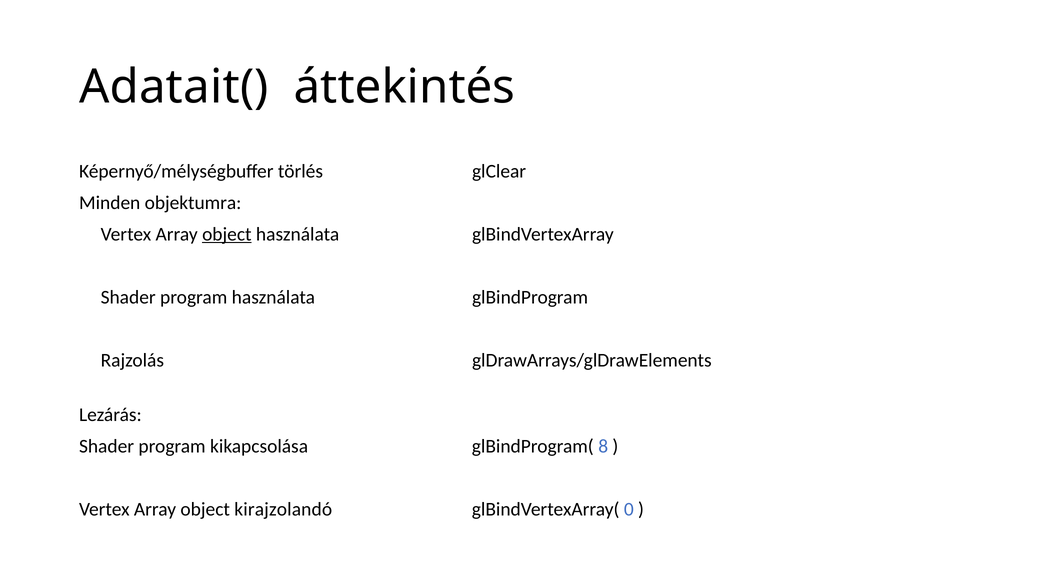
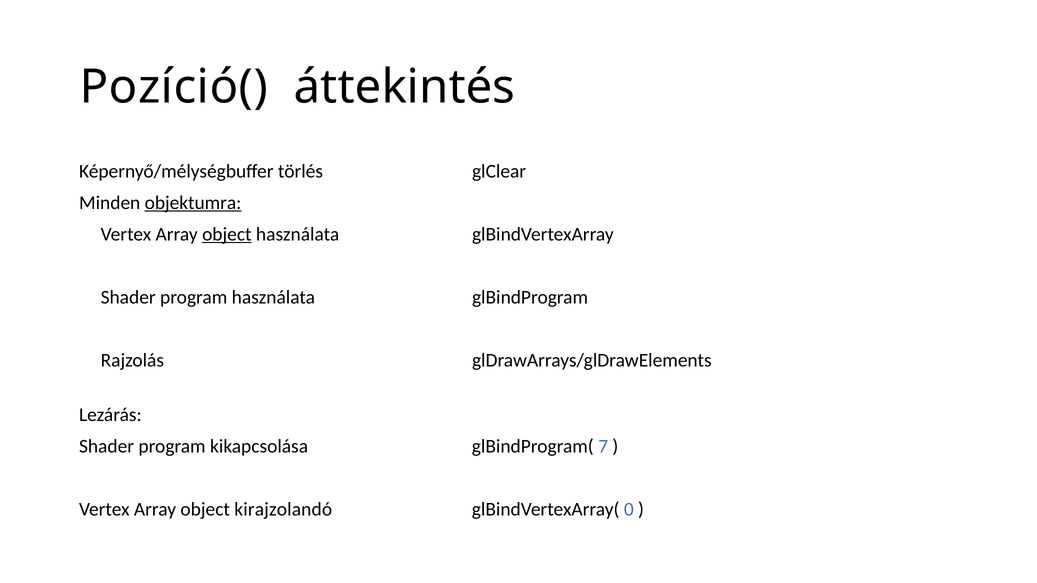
Adatait(: Adatait( -> Pozíció( (174, 87)
objektumra underline: none -> present (193, 203)
8: 8 -> 7 (603, 447)
